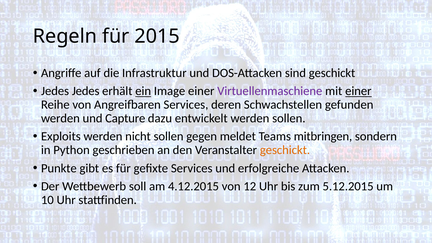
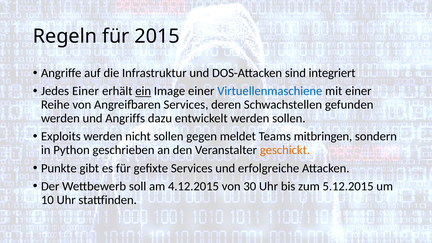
sind geschickt: geschickt -> integriert (332, 73)
Jedes Jedes: Jedes -> Einer (86, 91)
Virtuellenmaschiene colour: purple -> blue (270, 91)
einer underline: present -> none (358, 91)
Capture: Capture -> Angriffs (125, 118)
12: 12 -> 30 (250, 186)
